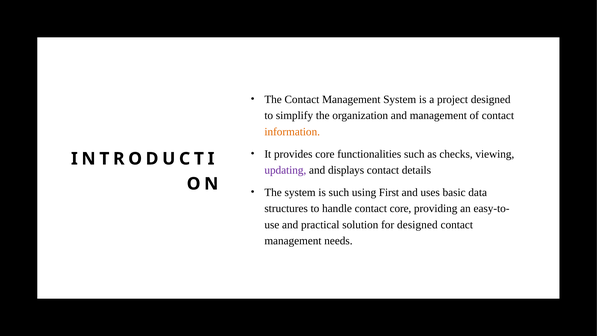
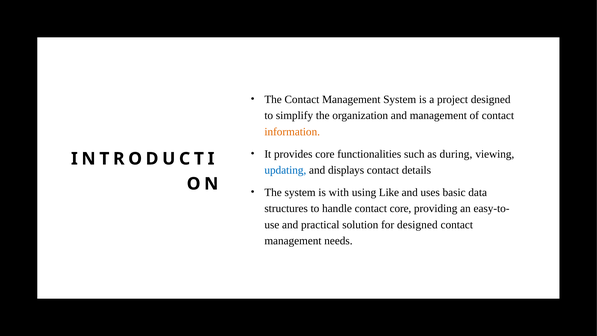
checks: checks -> during (456, 154)
updating colour: purple -> blue (285, 170)
is such: such -> with (339, 192)
First: First -> Like (389, 192)
